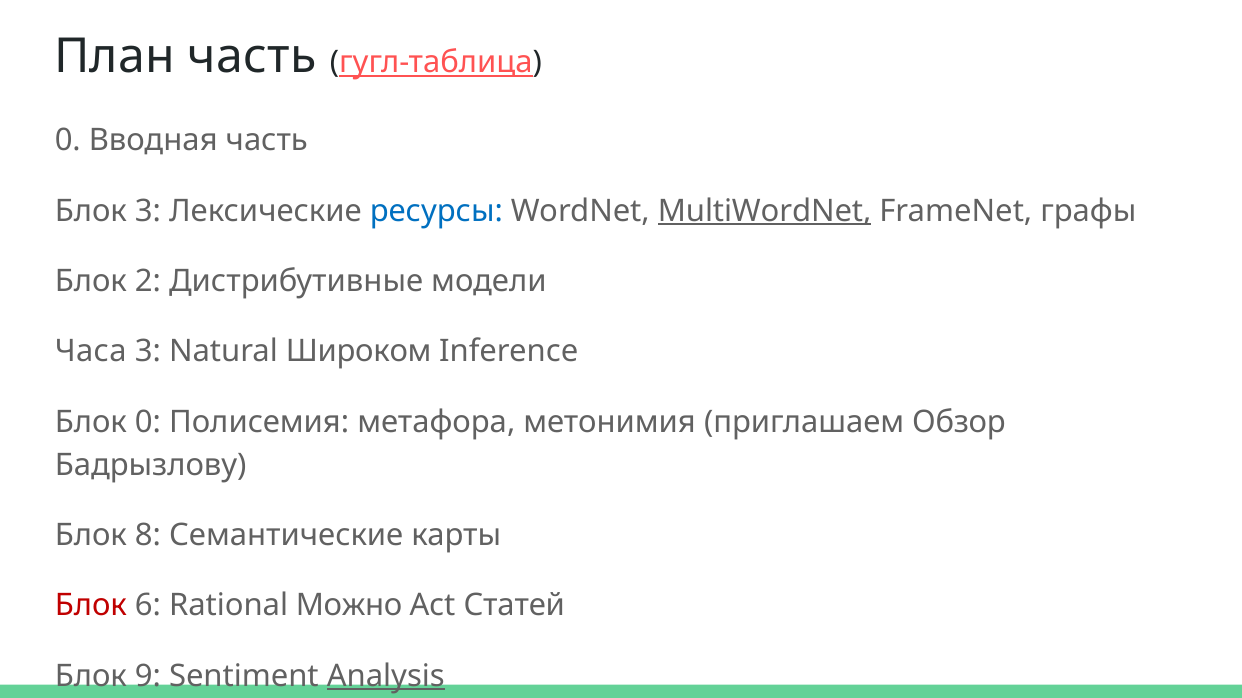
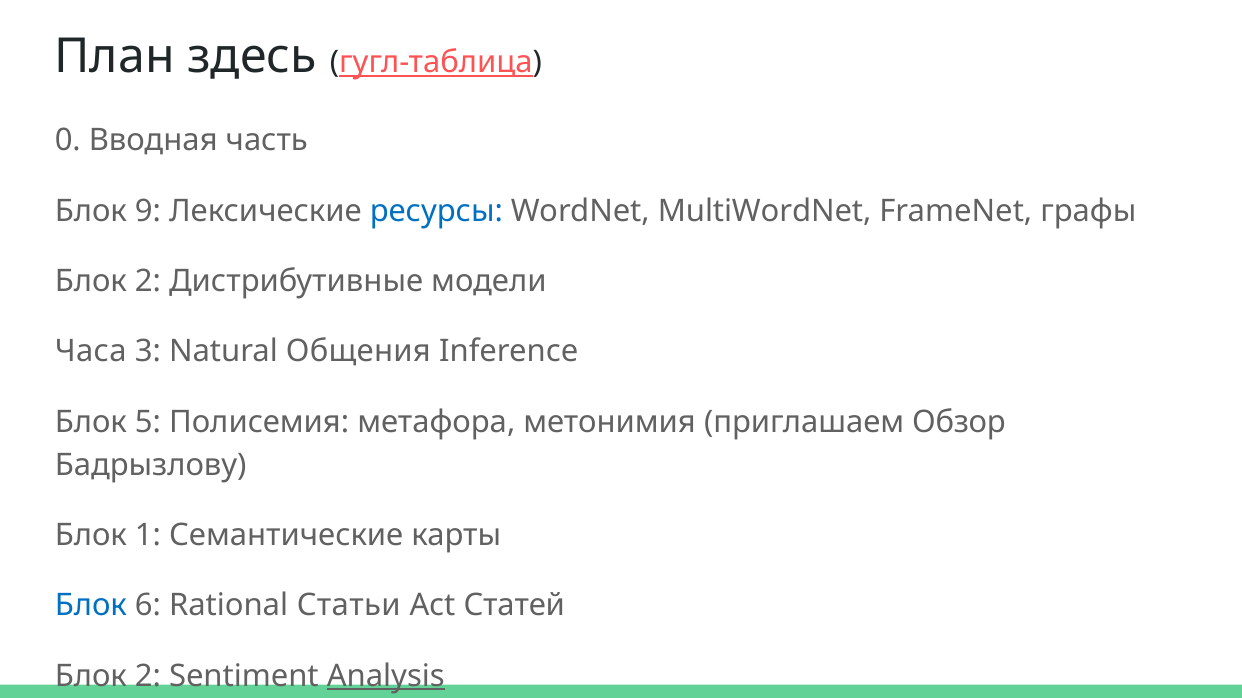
План часть: часть -> здесь (252, 56)
Блок 3: 3 -> 9 (148, 211)
MultiWordNet underline: present -> none (765, 211)
Широком: Широком -> Общения (358, 352)
Блок 0: 0 -> 5 (148, 422)
8: 8 -> 1 (148, 536)
Блок colour: red -> blue (91, 606)
Можно: Можно -> Статьи (349, 606)
9: 9 -> 2 (148, 677)
